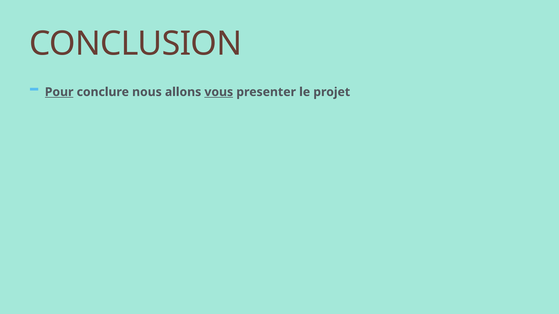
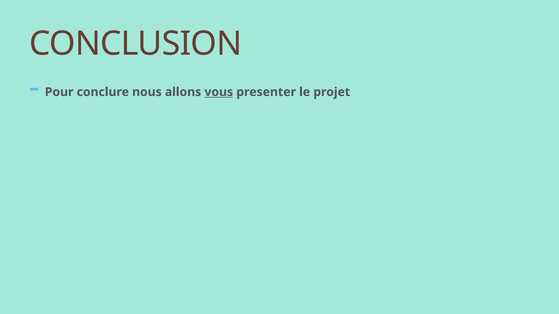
Pour underline: present -> none (59, 92)
